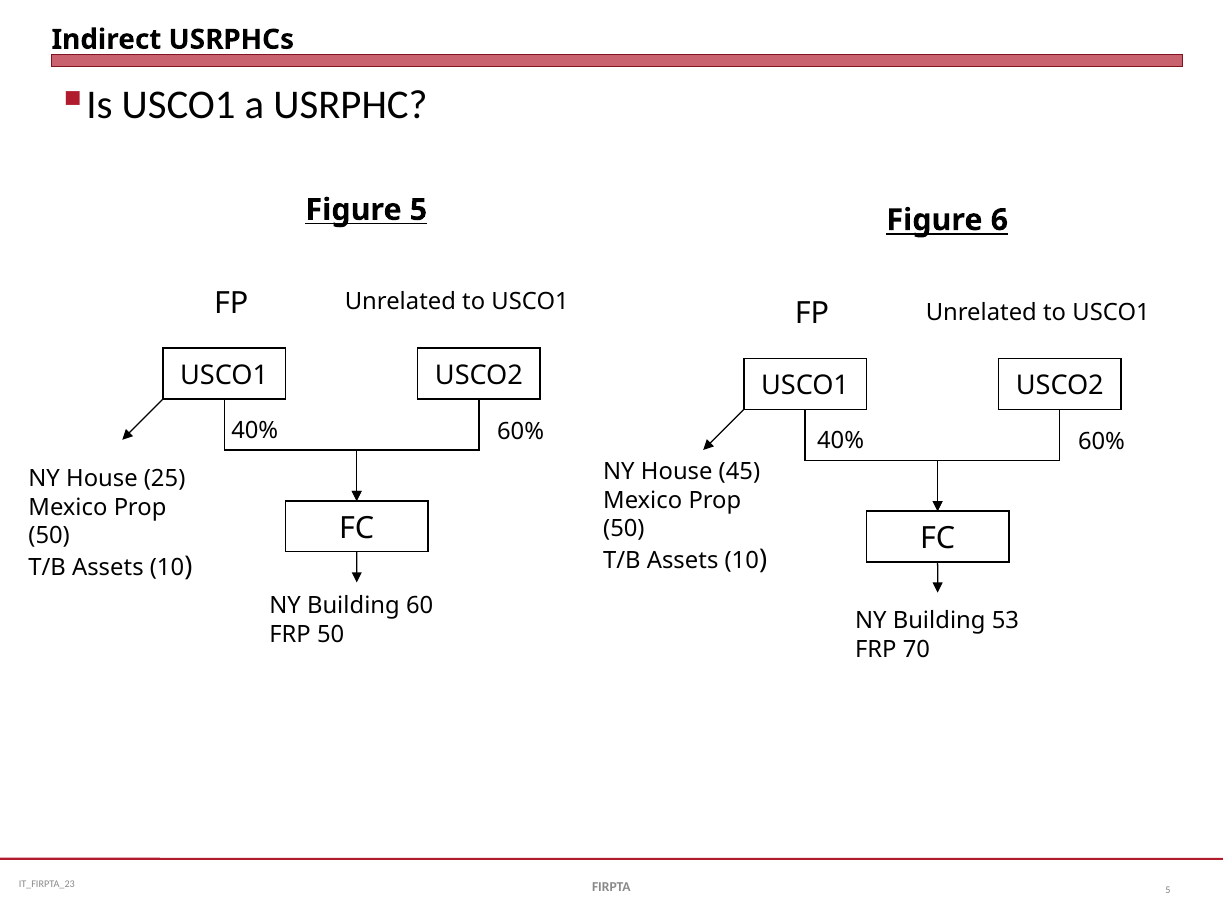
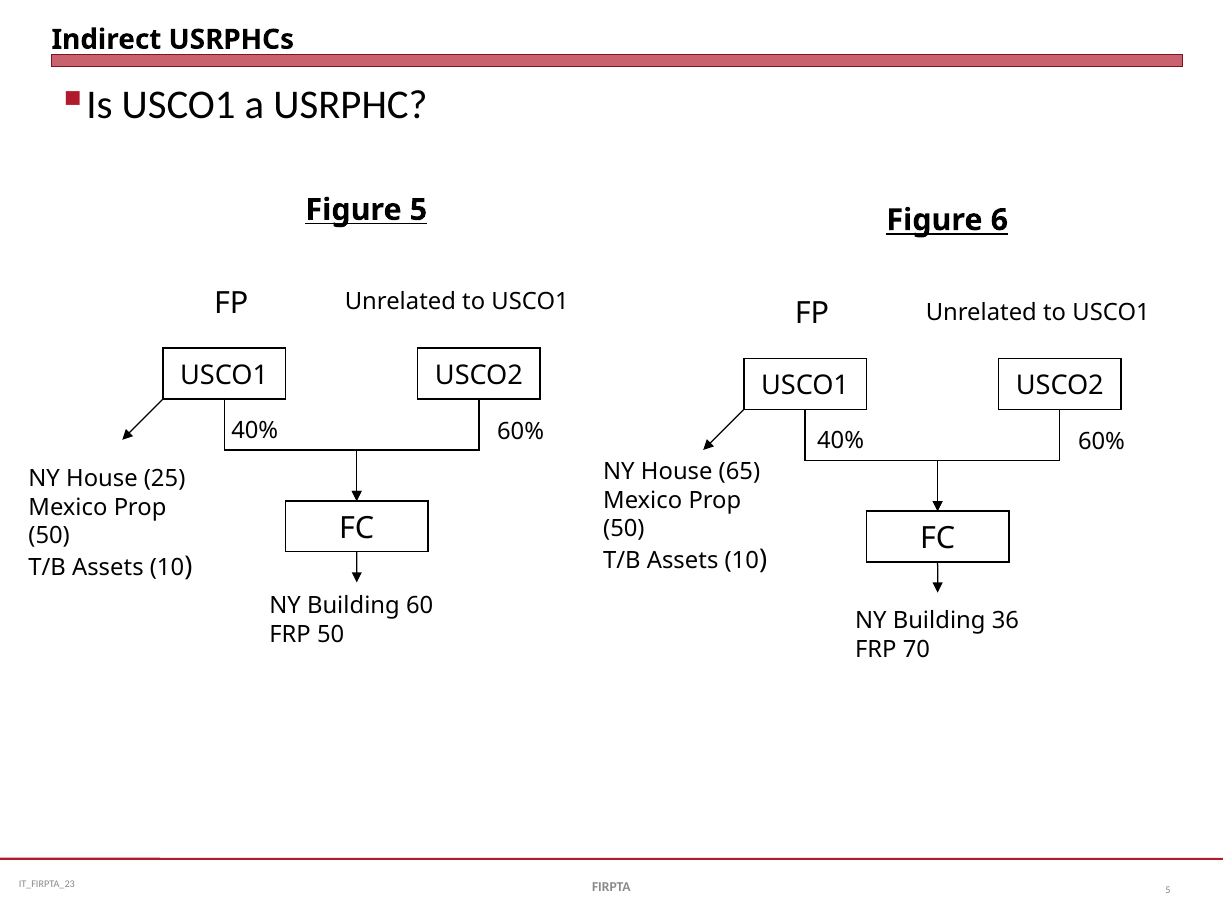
45: 45 -> 65 (739, 472)
53: 53 -> 36 (1005, 621)
